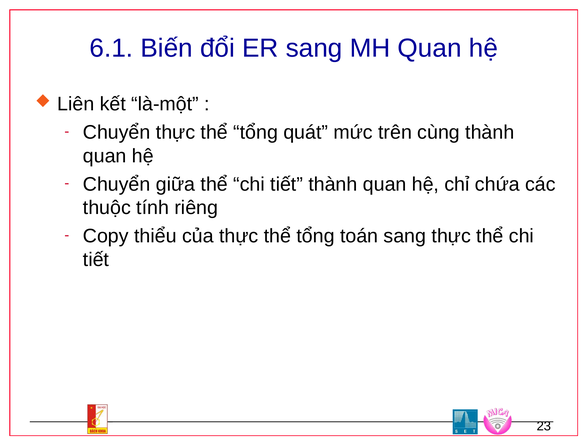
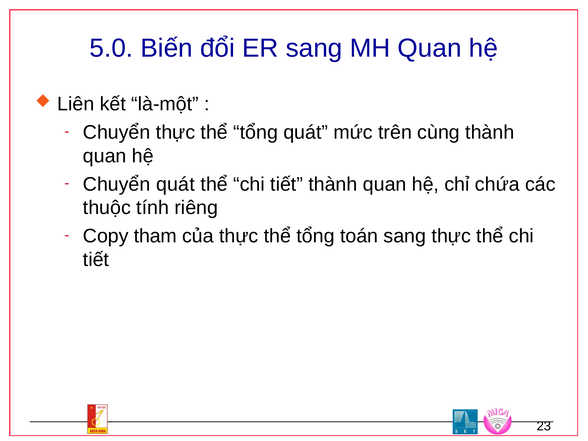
6.1: 6.1 -> 5.0 (111, 48)
Chuyển giữa: giữa -> quát (175, 184)
thiểu: thiểu -> tham (155, 236)
